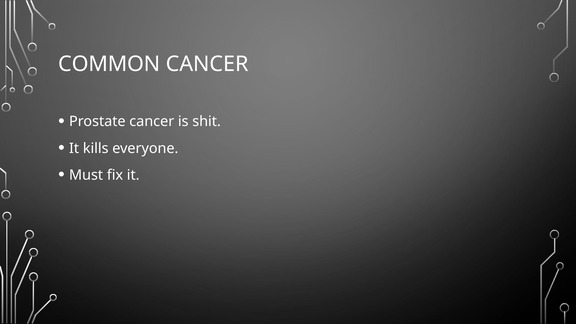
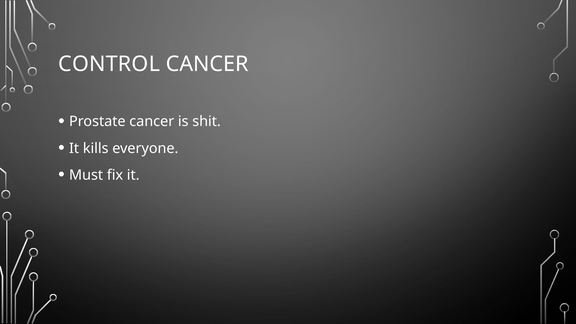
COMMON: COMMON -> CONTROL (109, 64)
